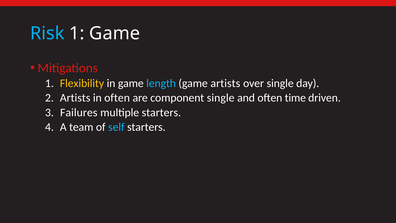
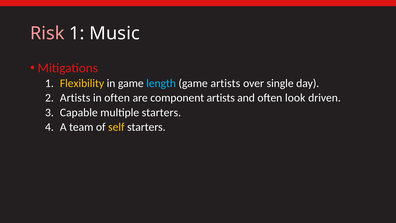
Risk colour: light blue -> pink (47, 33)
1 Game: Game -> Music (115, 33)
component single: single -> artists (221, 98)
time: time -> look (295, 98)
Failures: Failures -> Capable (79, 112)
self colour: light blue -> yellow (116, 127)
